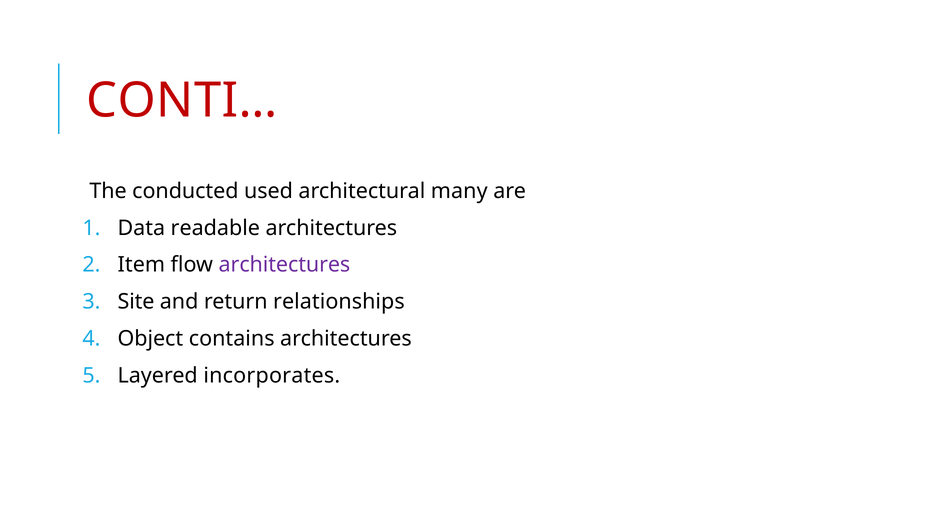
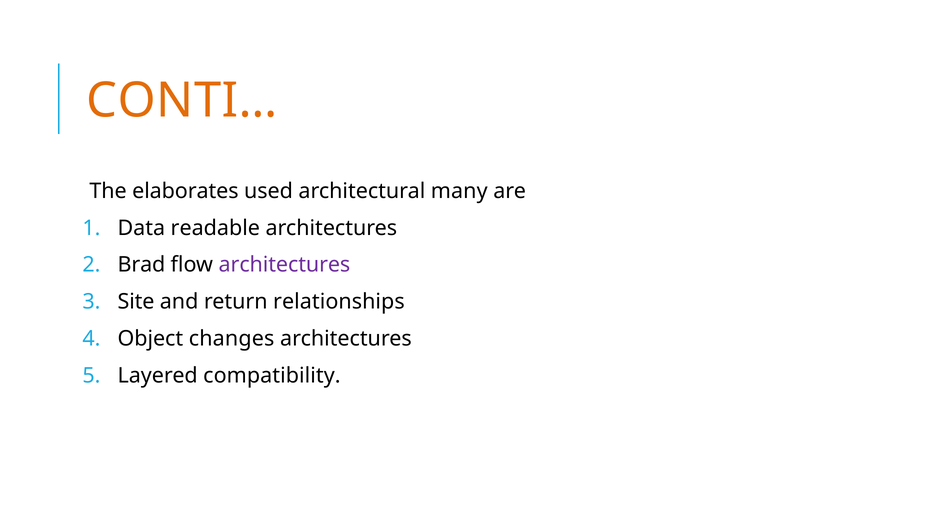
CONTI… colour: red -> orange (182, 101)
conducted: conducted -> elaborates (185, 191)
Item: Item -> Brad (141, 265)
contains: contains -> changes (232, 339)
incorporates: incorporates -> compatibility (272, 376)
